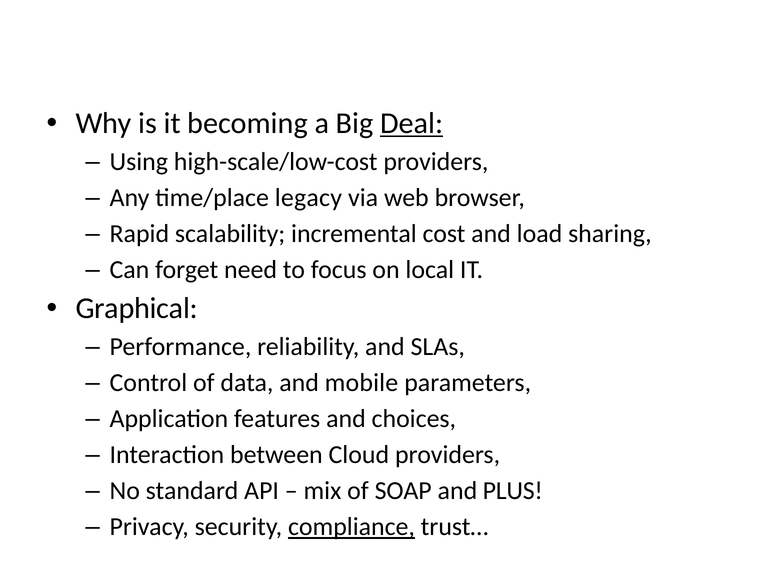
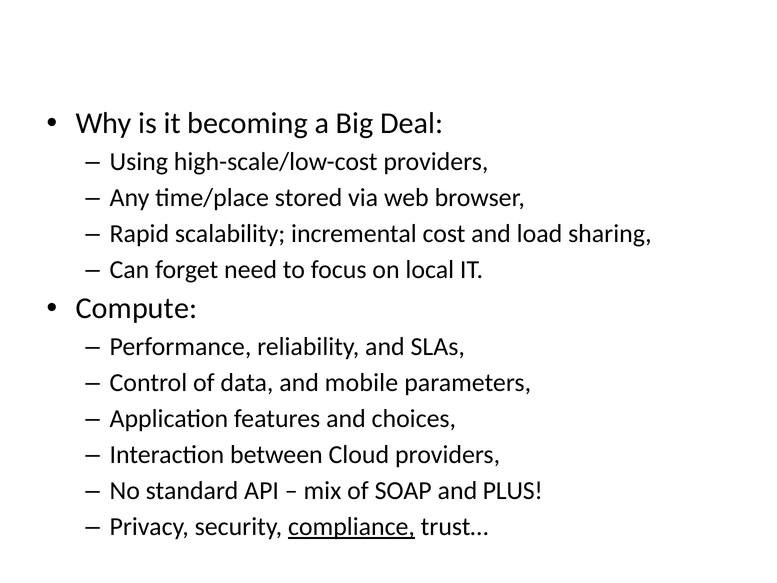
Deal underline: present -> none (412, 123)
legacy: legacy -> stored (309, 198)
Graphical: Graphical -> Compute (136, 308)
